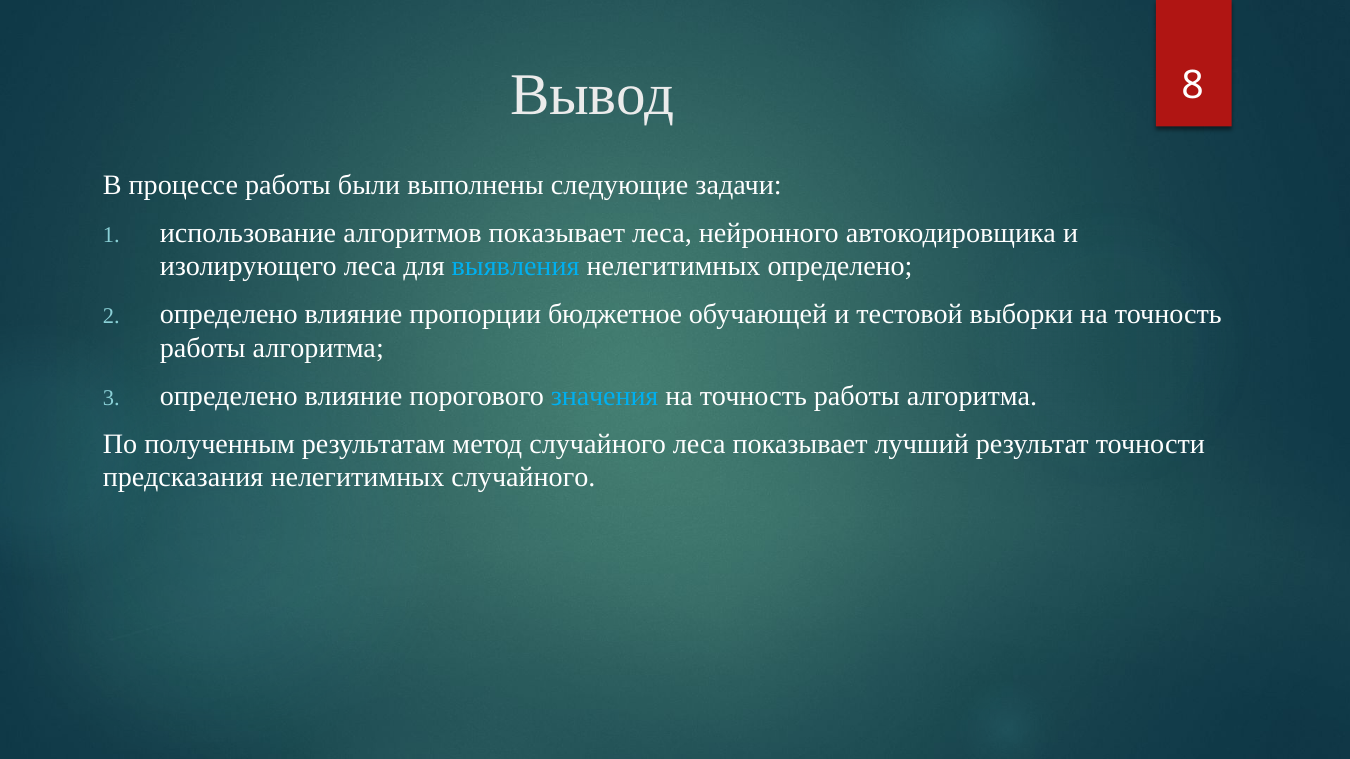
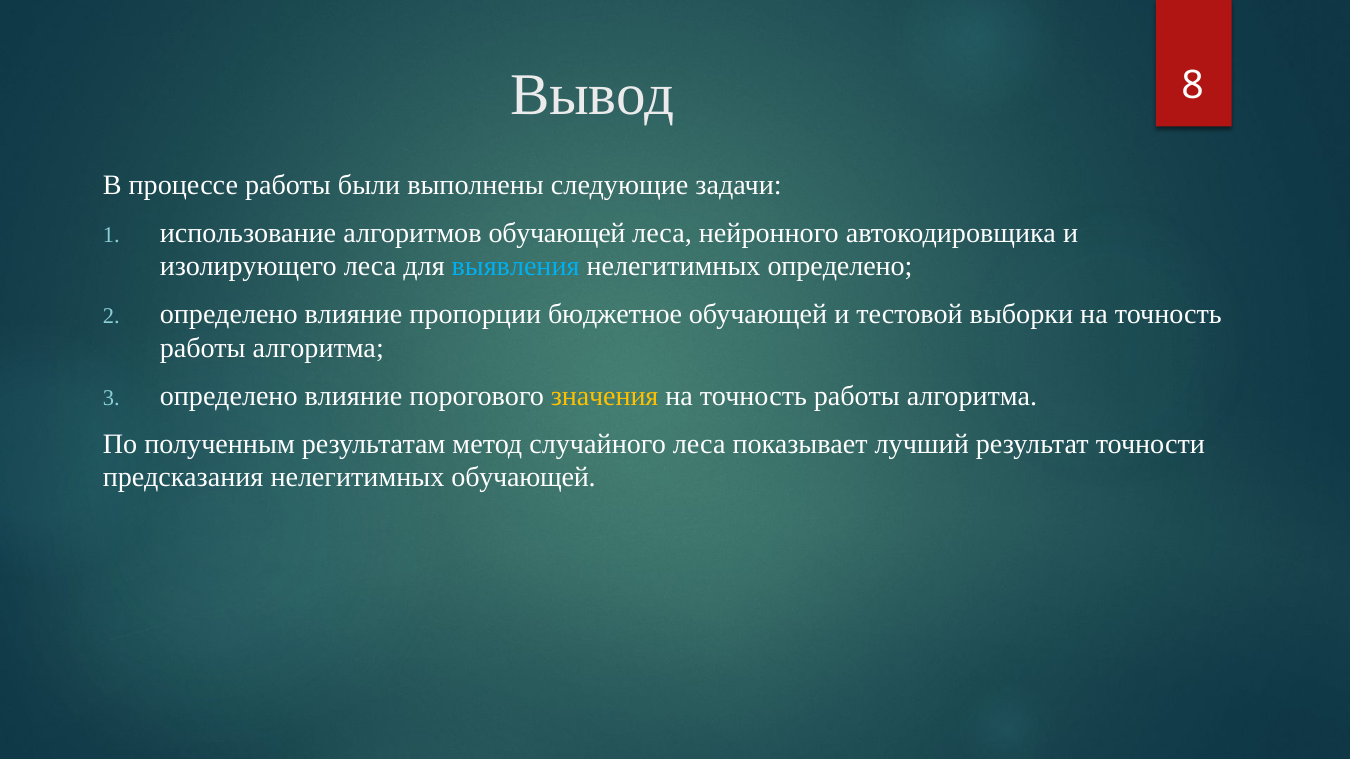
алгоритмов показывает: показывает -> обучающей (557, 233)
значения colour: light blue -> yellow (605, 396)
нелегитимных случайного: случайного -> обучающей (524, 478)
